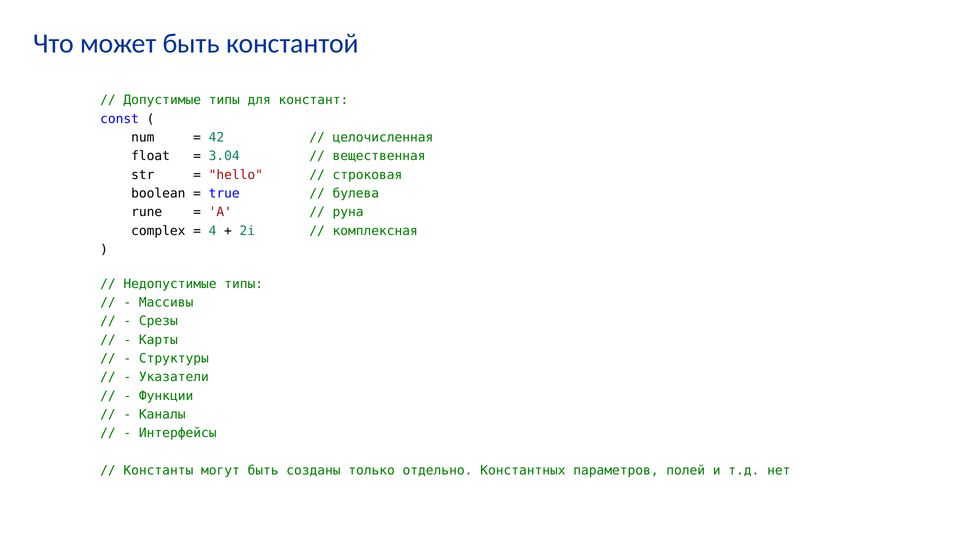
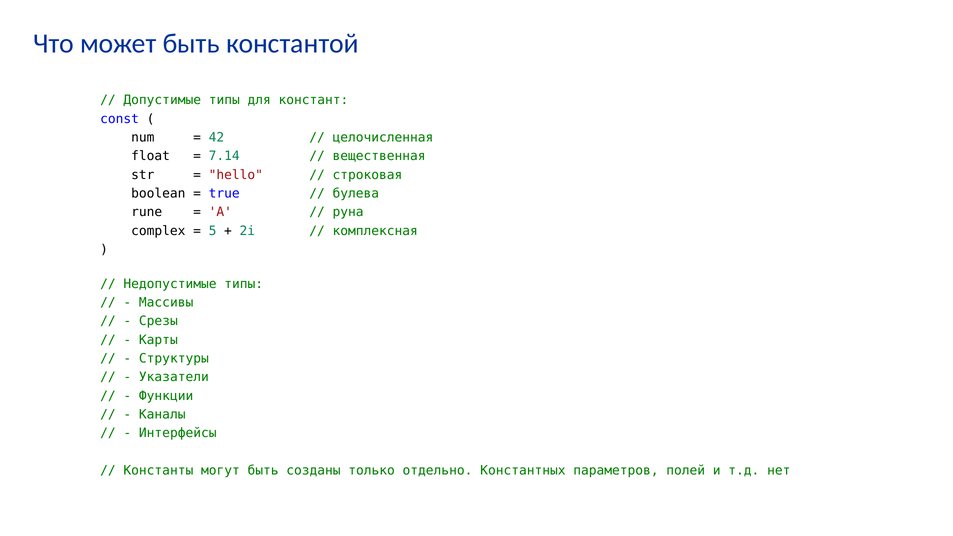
3.04: 3.04 -> 7.14 (224, 156)
4: 4 -> 5 (213, 231)
